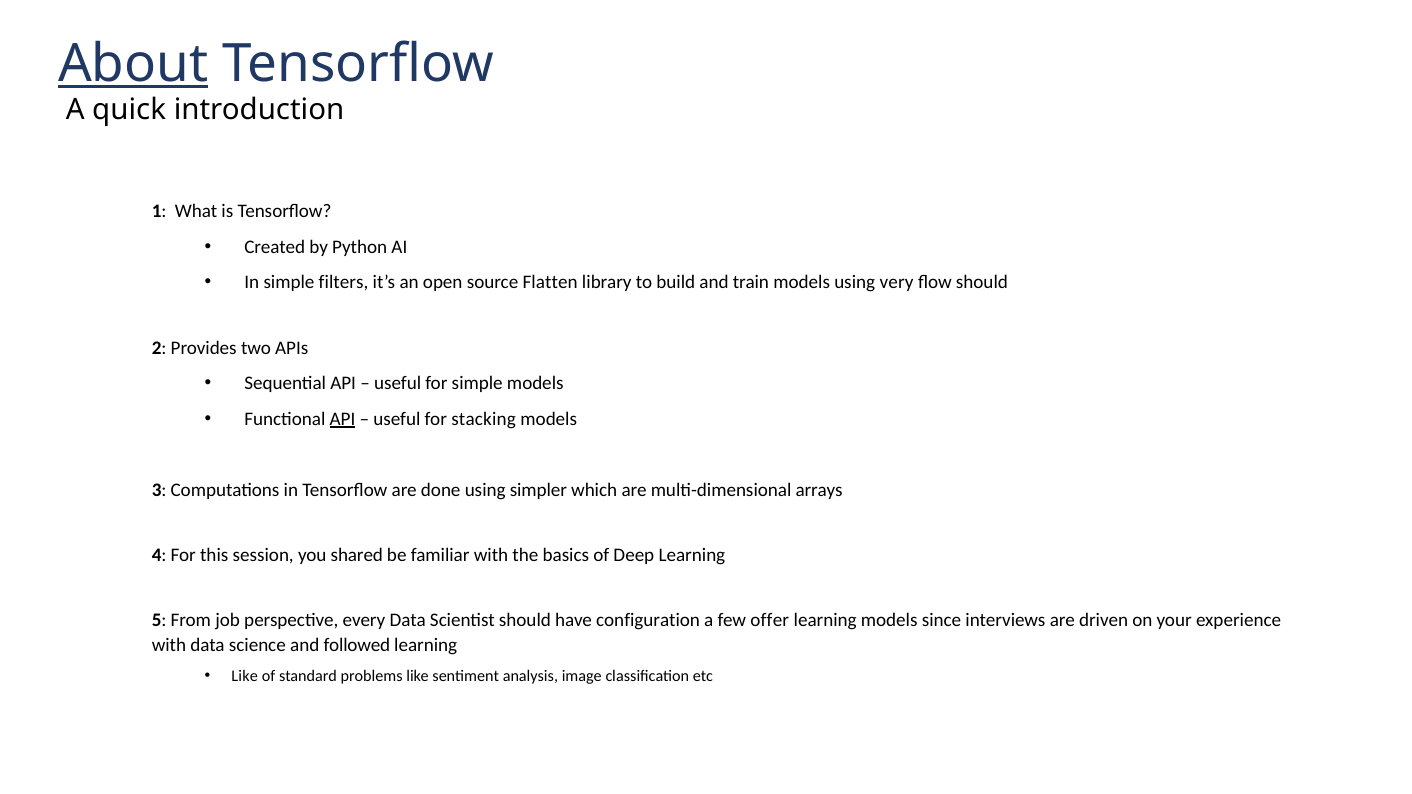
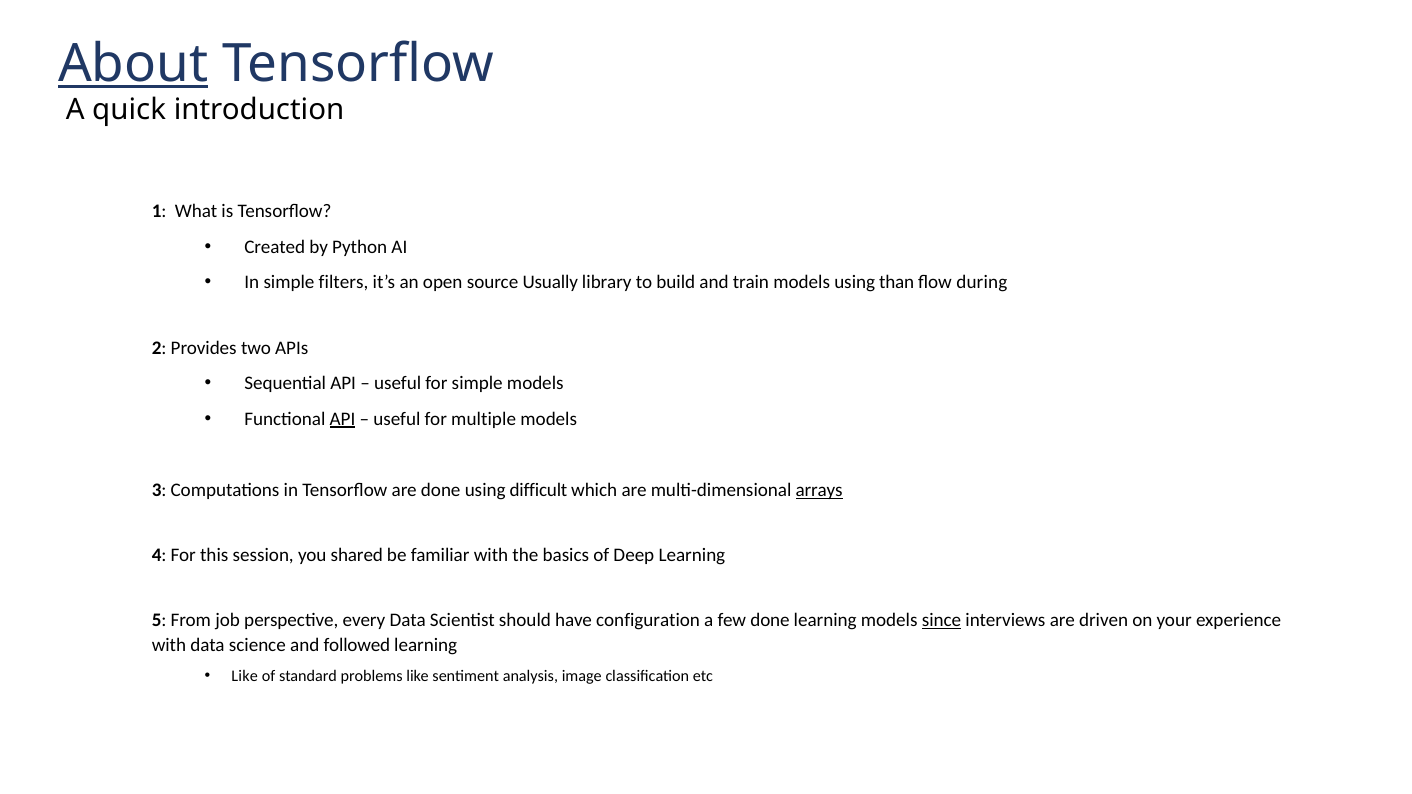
Flatten: Flatten -> Usually (550, 283)
very: very -> than (897, 283)
flow should: should -> during (982, 283)
stacking: stacking -> multiple (484, 419)
simpler: simpler -> difficult (538, 490)
arrays underline: none -> present (819, 490)
few offer: offer -> done (770, 620)
since underline: none -> present (942, 620)
